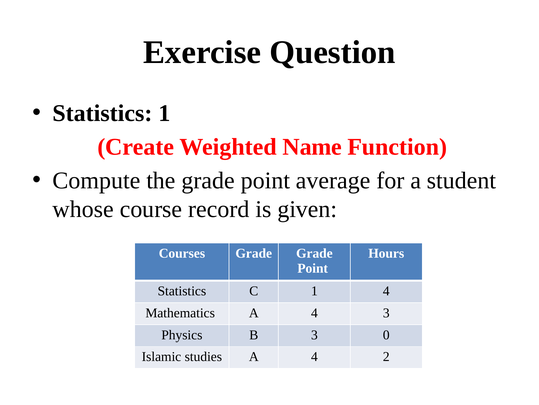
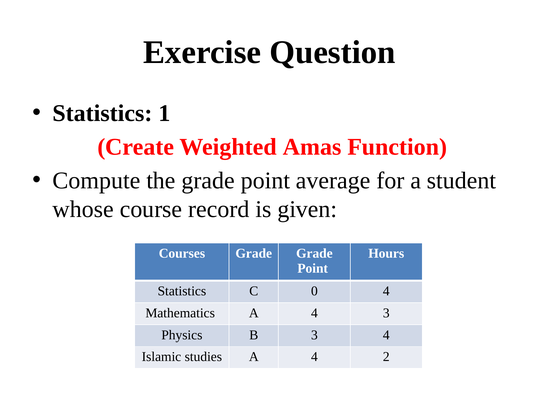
Name: Name -> Amas (312, 147)
C 1: 1 -> 0 (314, 291)
3 0: 0 -> 4 (386, 334)
